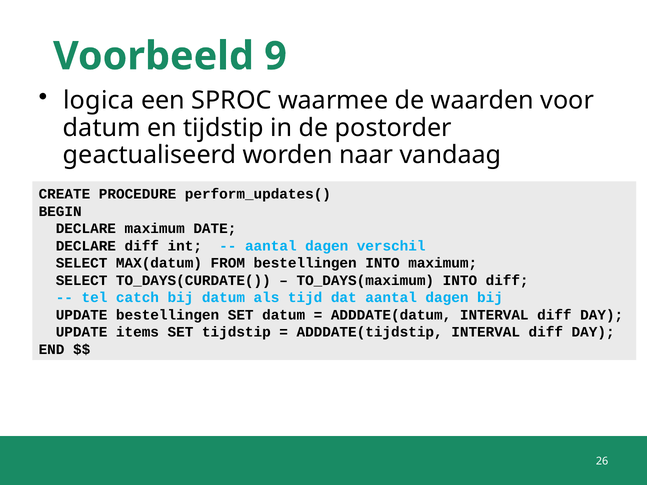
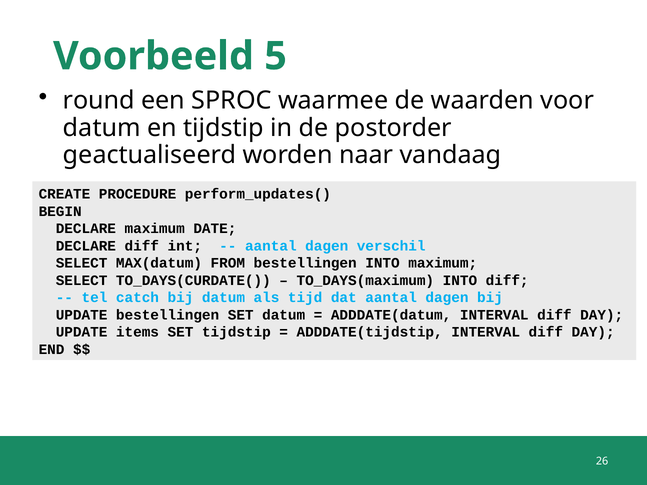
9: 9 -> 5 (276, 56)
logica: logica -> round (99, 101)
